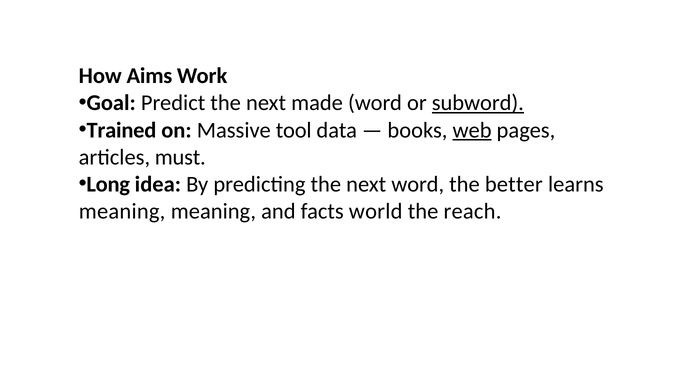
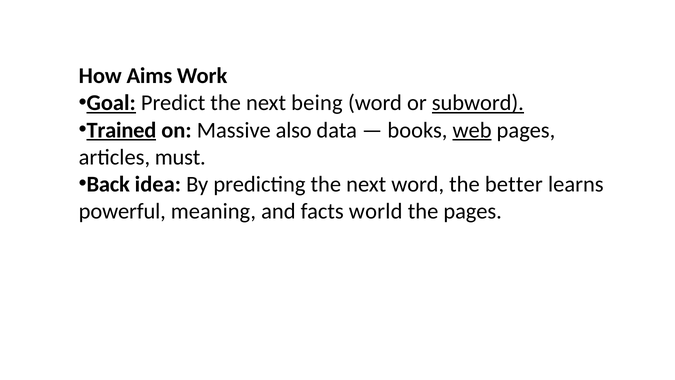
Goal underline: none -> present (111, 103)
made: made -> being (317, 103)
Trained underline: none -> present (121, 130)
tool: tool -> also (294, 130)
Long: Long -> Back (108, 184)
meaning: meaning -> powerful (122, 211)
the reach: reach -> pages (473, 211)
